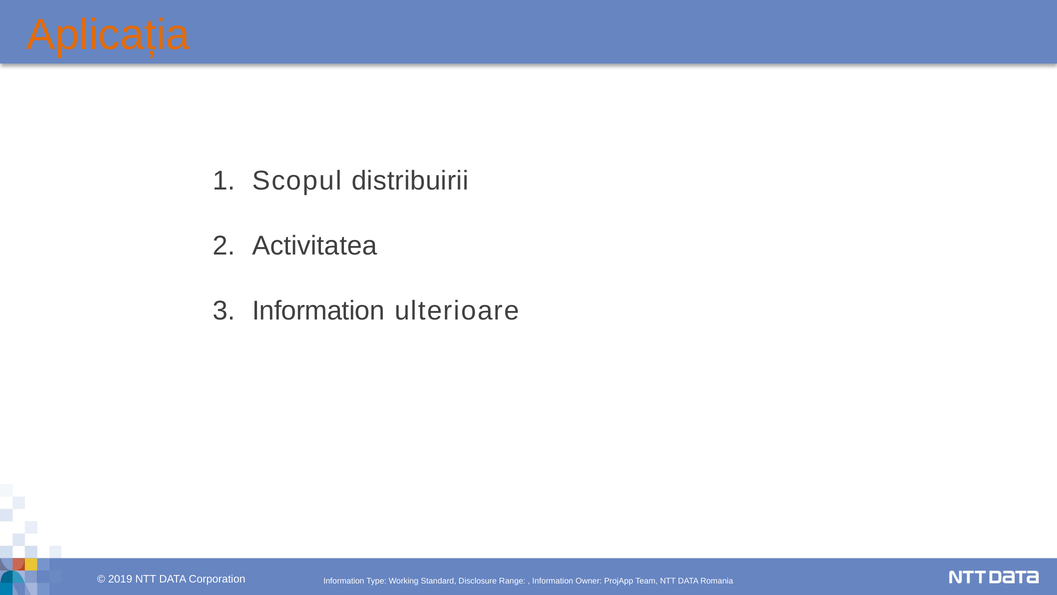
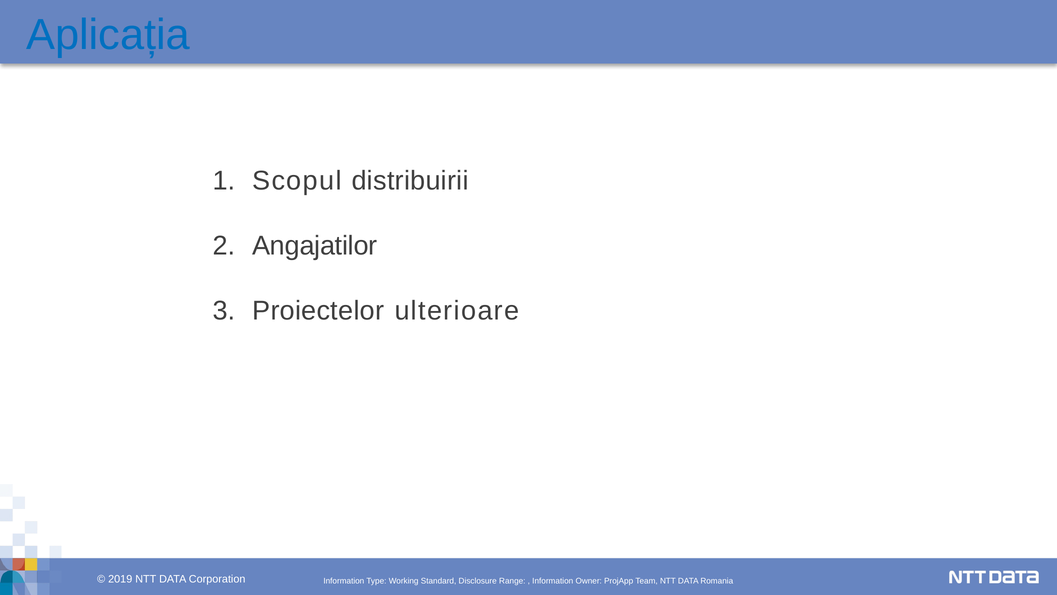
Aplicația colour: orange -> blue (108, 35)
Activitatea: Activitatea -> Angajatilor (315, 246)
Information: Information -> Proiectelor (318, 311)
